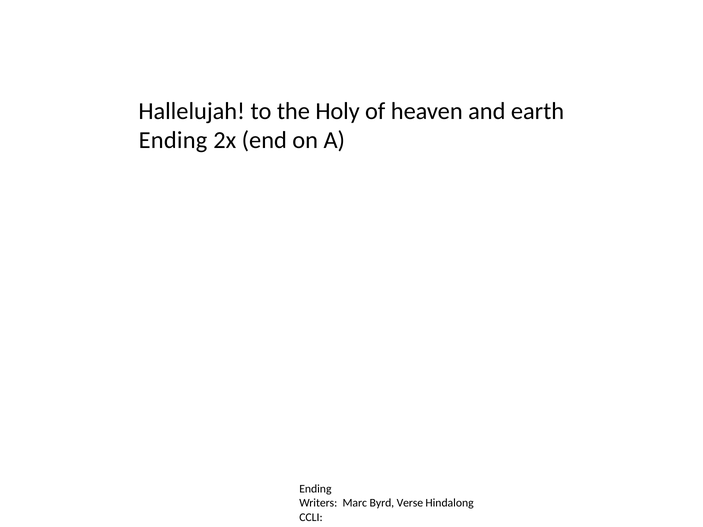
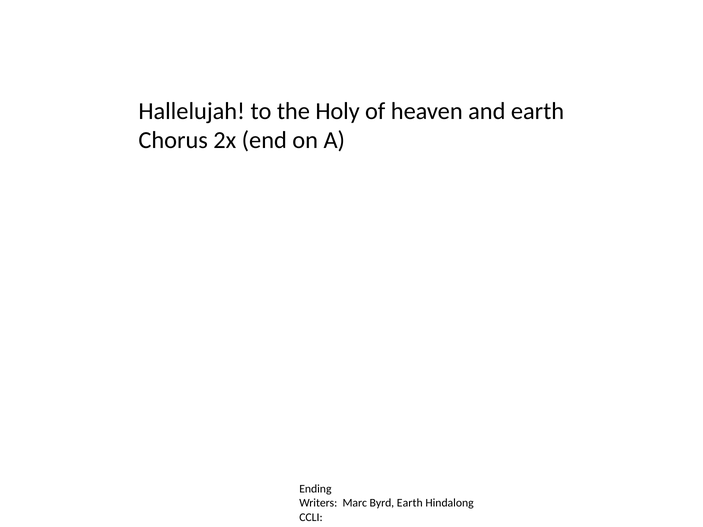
Ending: Ending -> Chorus (173, 140)
Byrd Verse: Verse -> Earth (410, 503)
